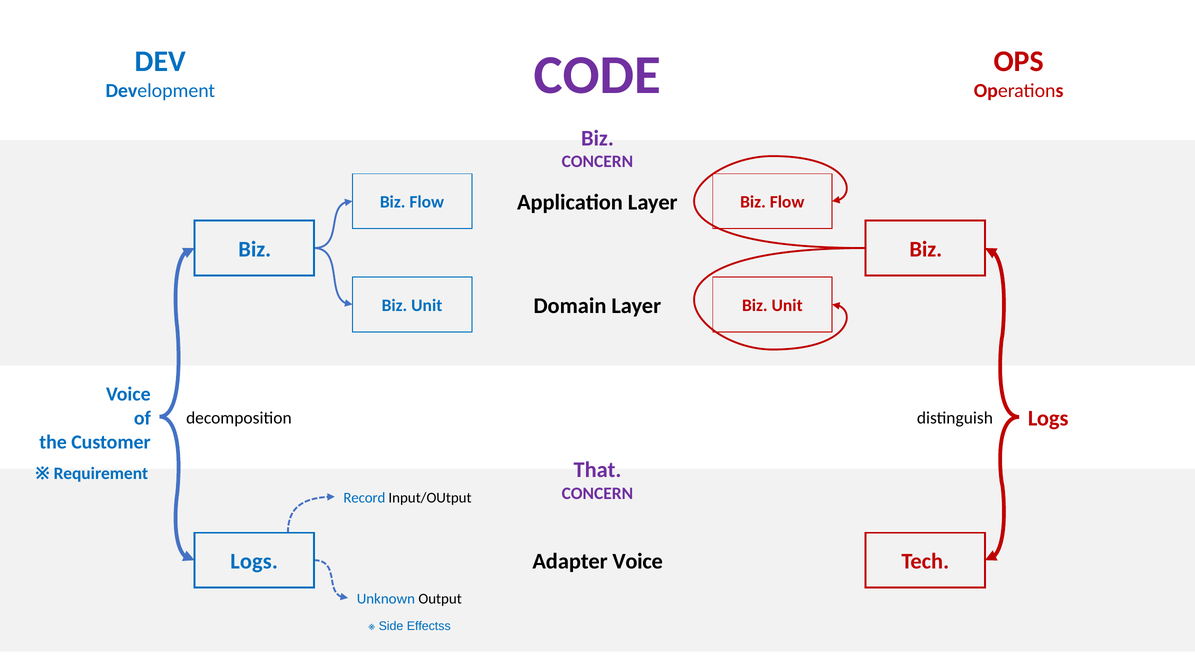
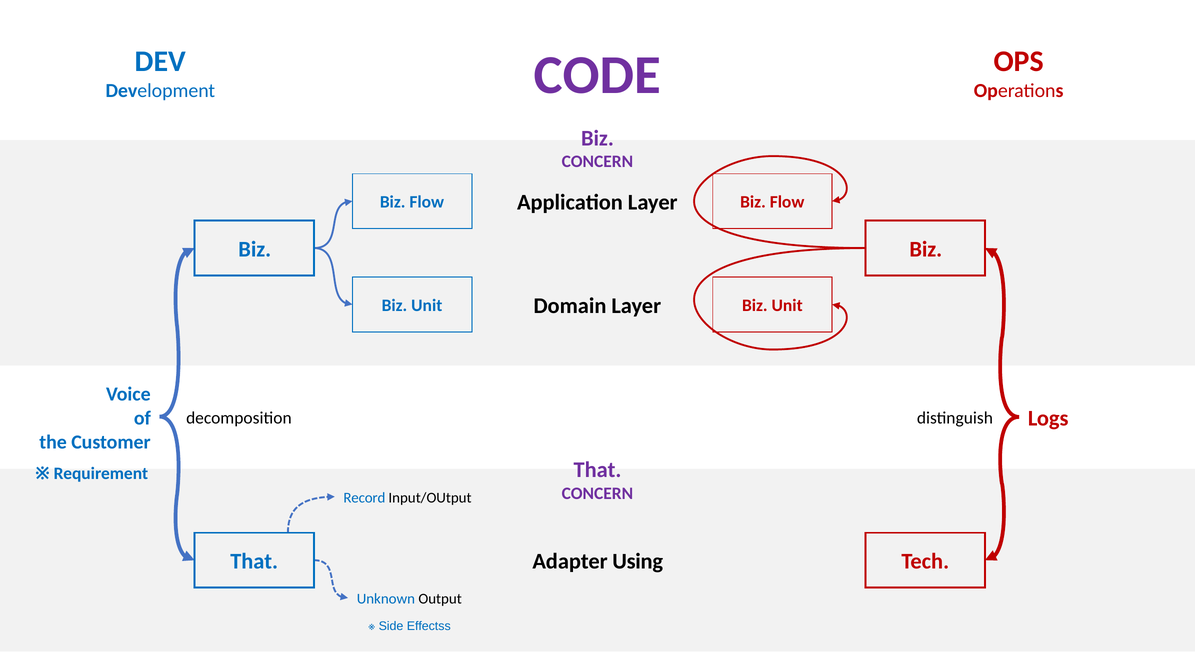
Logs: Logs -> That (254, 562)
Adapter Voice: Voice -> Using (638, 562)
